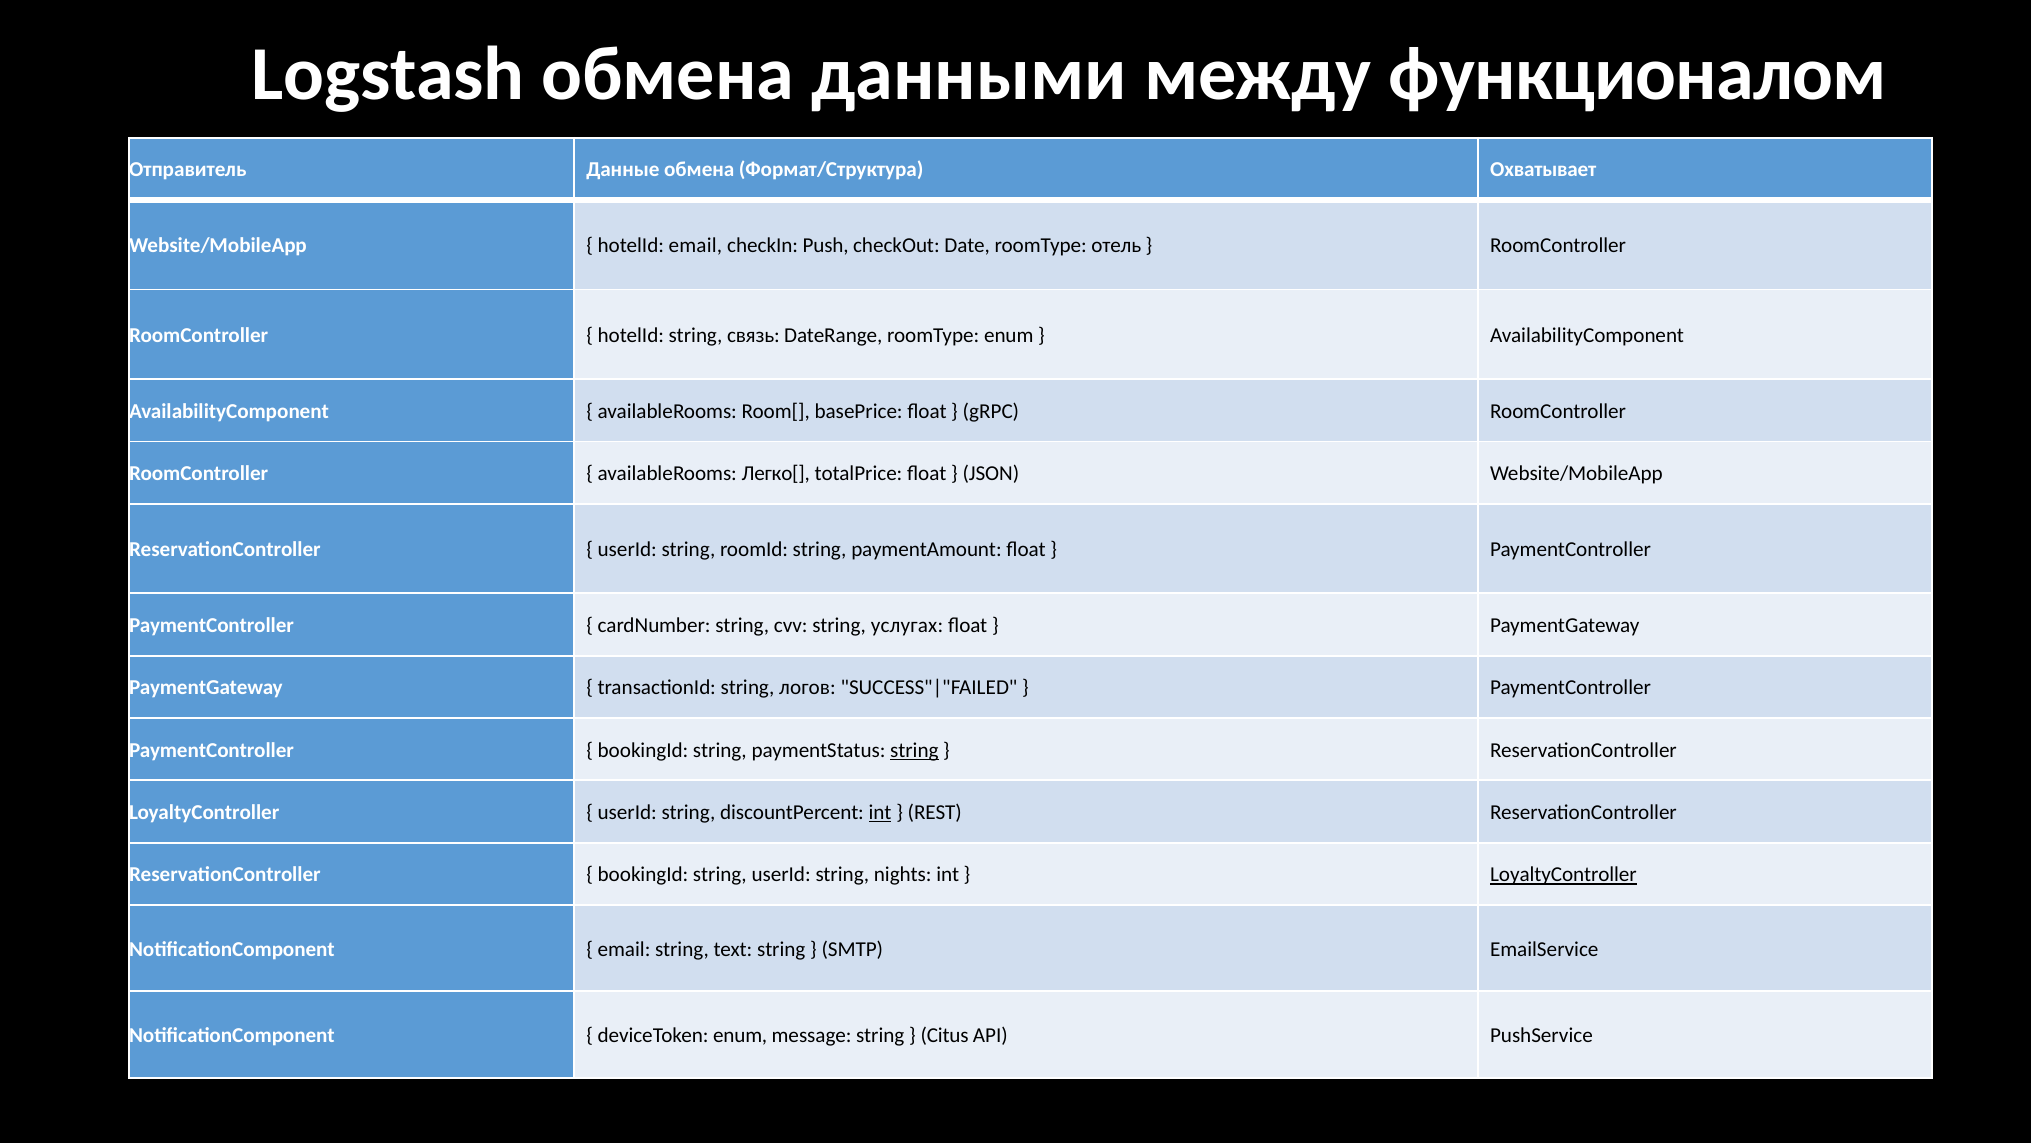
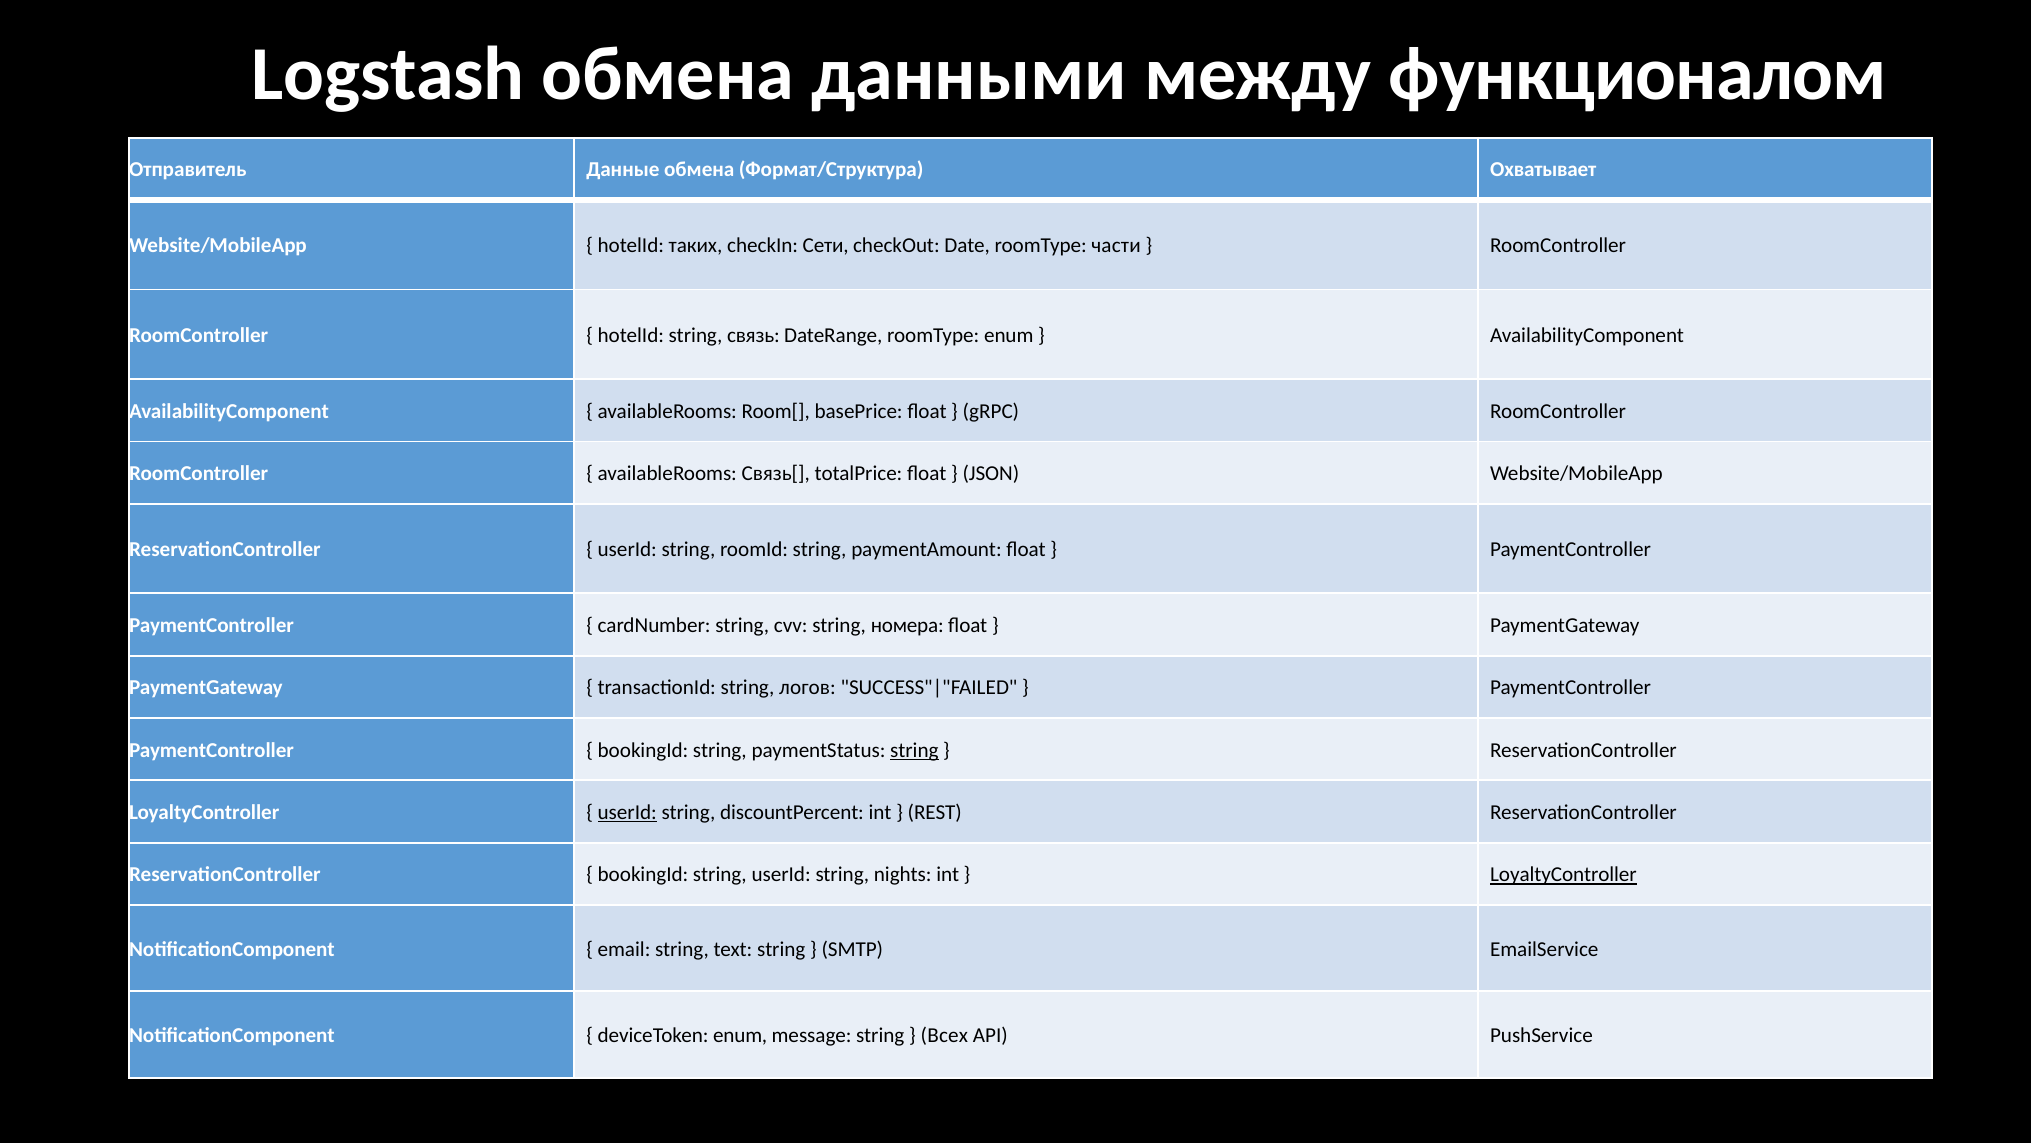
hotelId email: email -> таких (696, 246)
Push: Push -> Сети (826, 246)
отель: отель -> части (1116, 246)
Легко[: Легко[ -> Связь[ (776, 473)
услугах: услугах -> номера (907, 625)
userId underline: none -> present (627, 812)
int underline: present -> none (880, 812)
Citus: Citus -> Всех (944, 1035)
